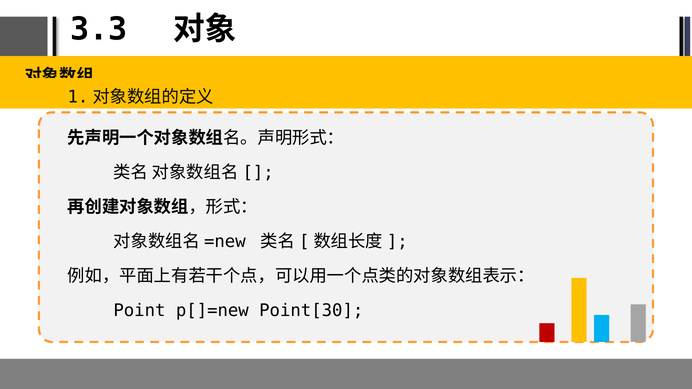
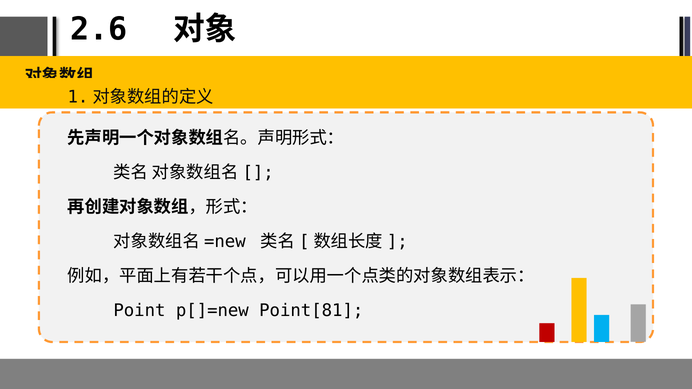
3.3: 3.3 -> 2.6 (99, 29)
Point[30: Point[30 -> Point[81 (311, 311)
